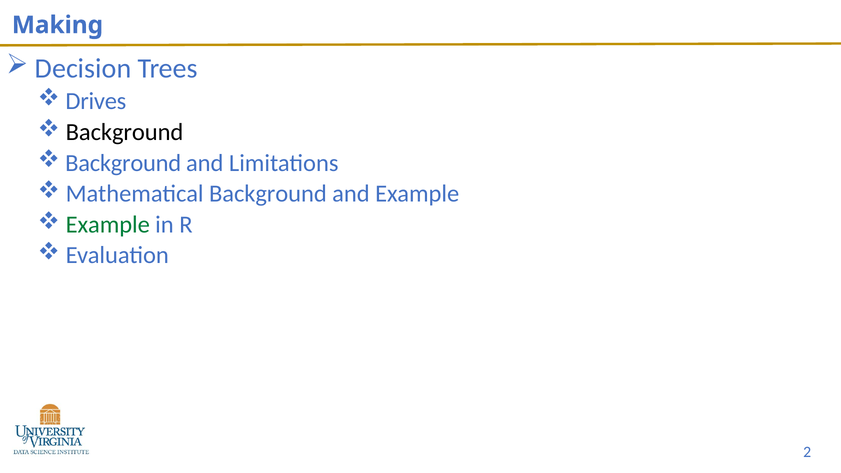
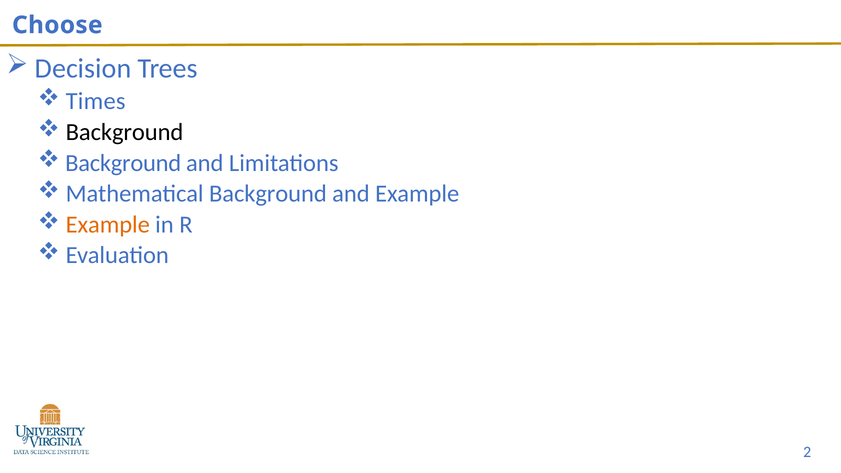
Making: Making -> Choose (57, 25)
Drives: Drives -> Times (96, 101)
Example colour: green -> orange (108, 225)
